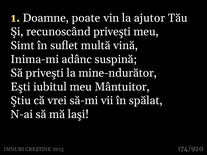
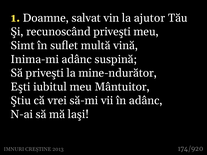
poate: poate -> salvat (86, 18)
în spălat: spălat -> adânc (146, 101)
